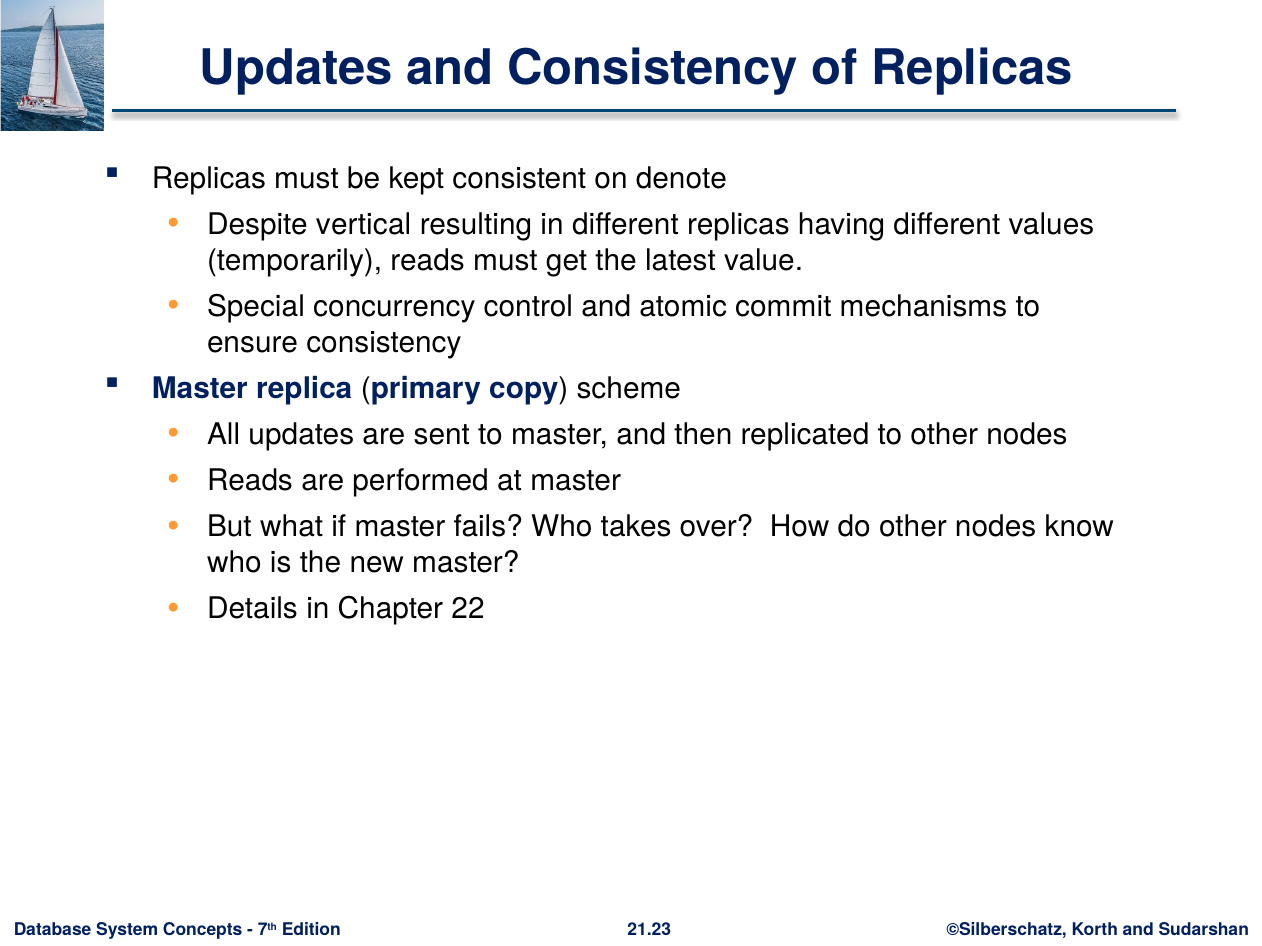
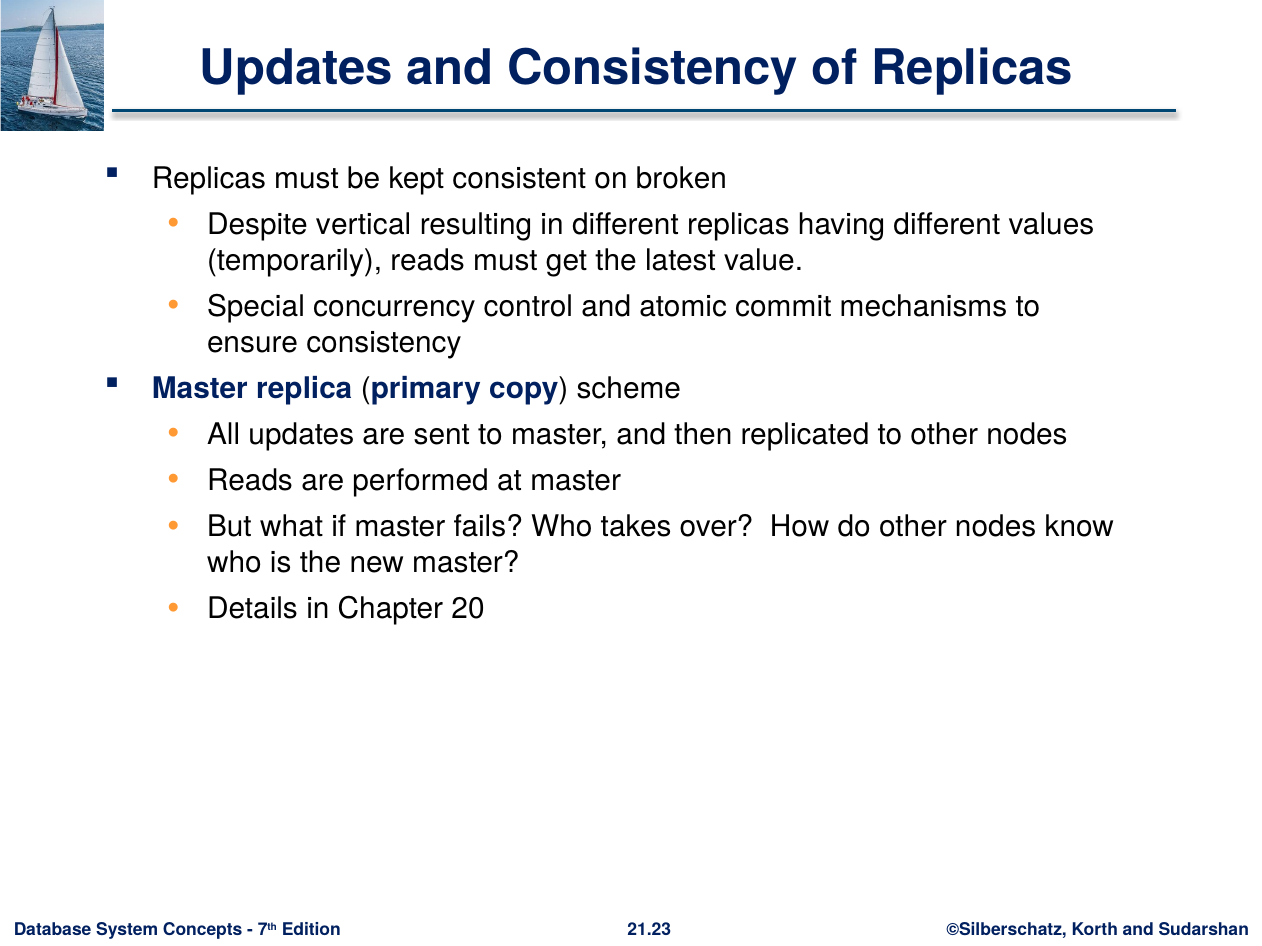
denote: denote -> broken (681, 178)
22: 22 -> 20 (468, 609)
